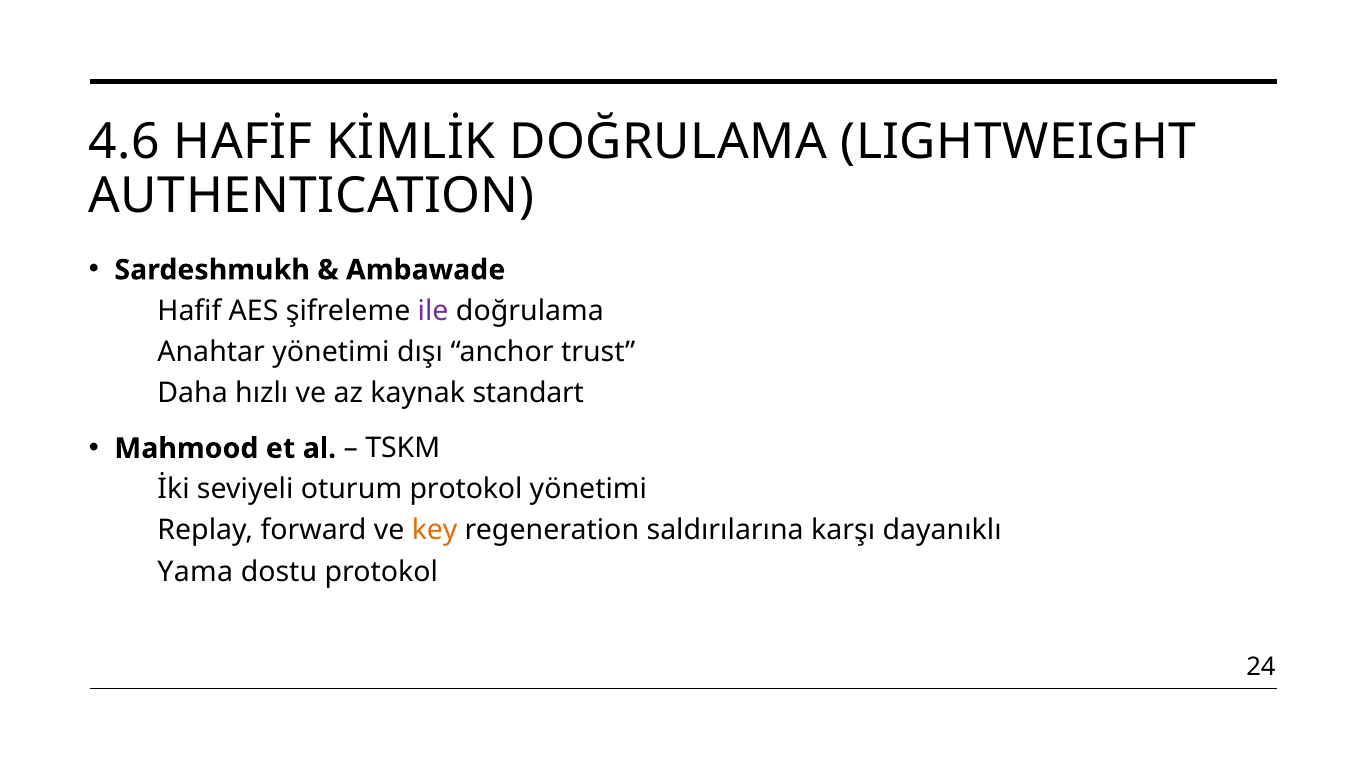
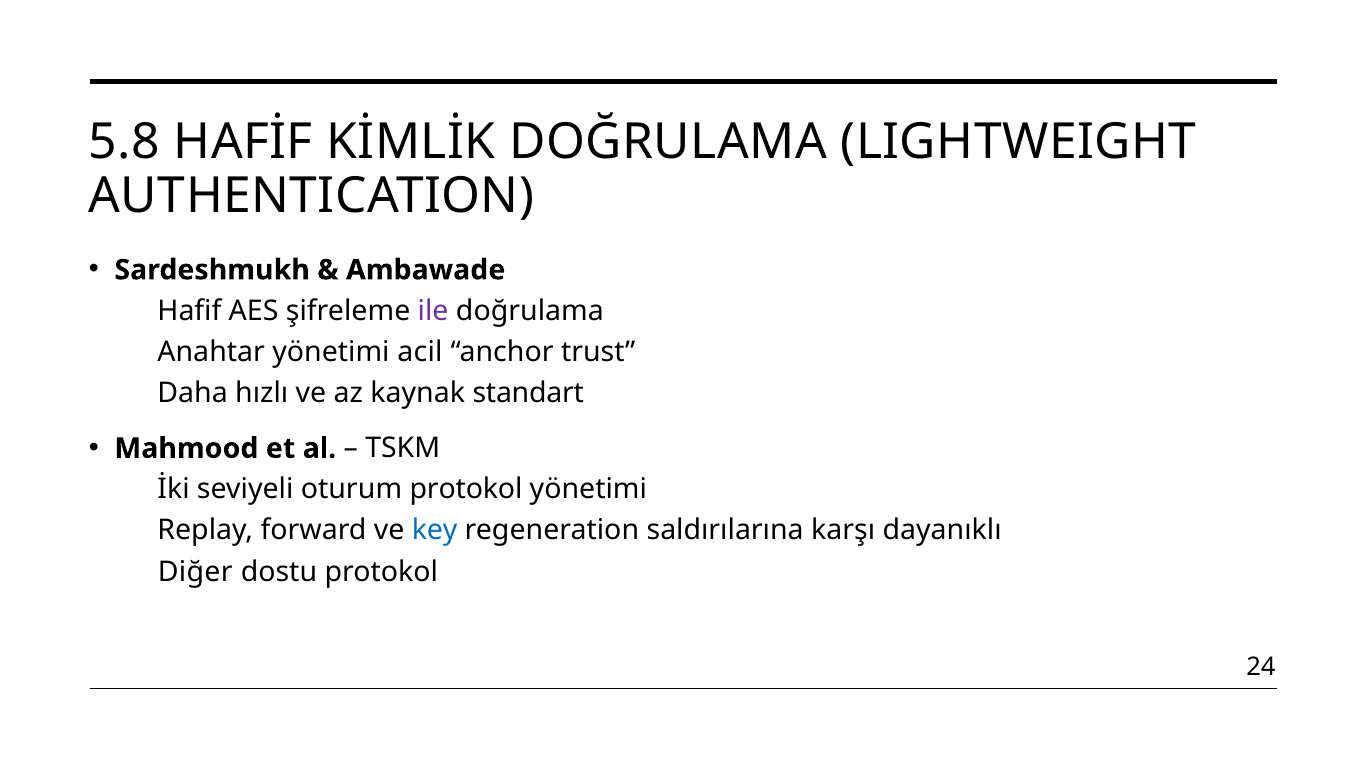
4.6: 4.6 -> 5.8 (124, 142)
dışı: dışı -> acil (420, 352)
key colour: orange -> blue (435, 531)
Yama: Yama -> Diğer (195, 572)
